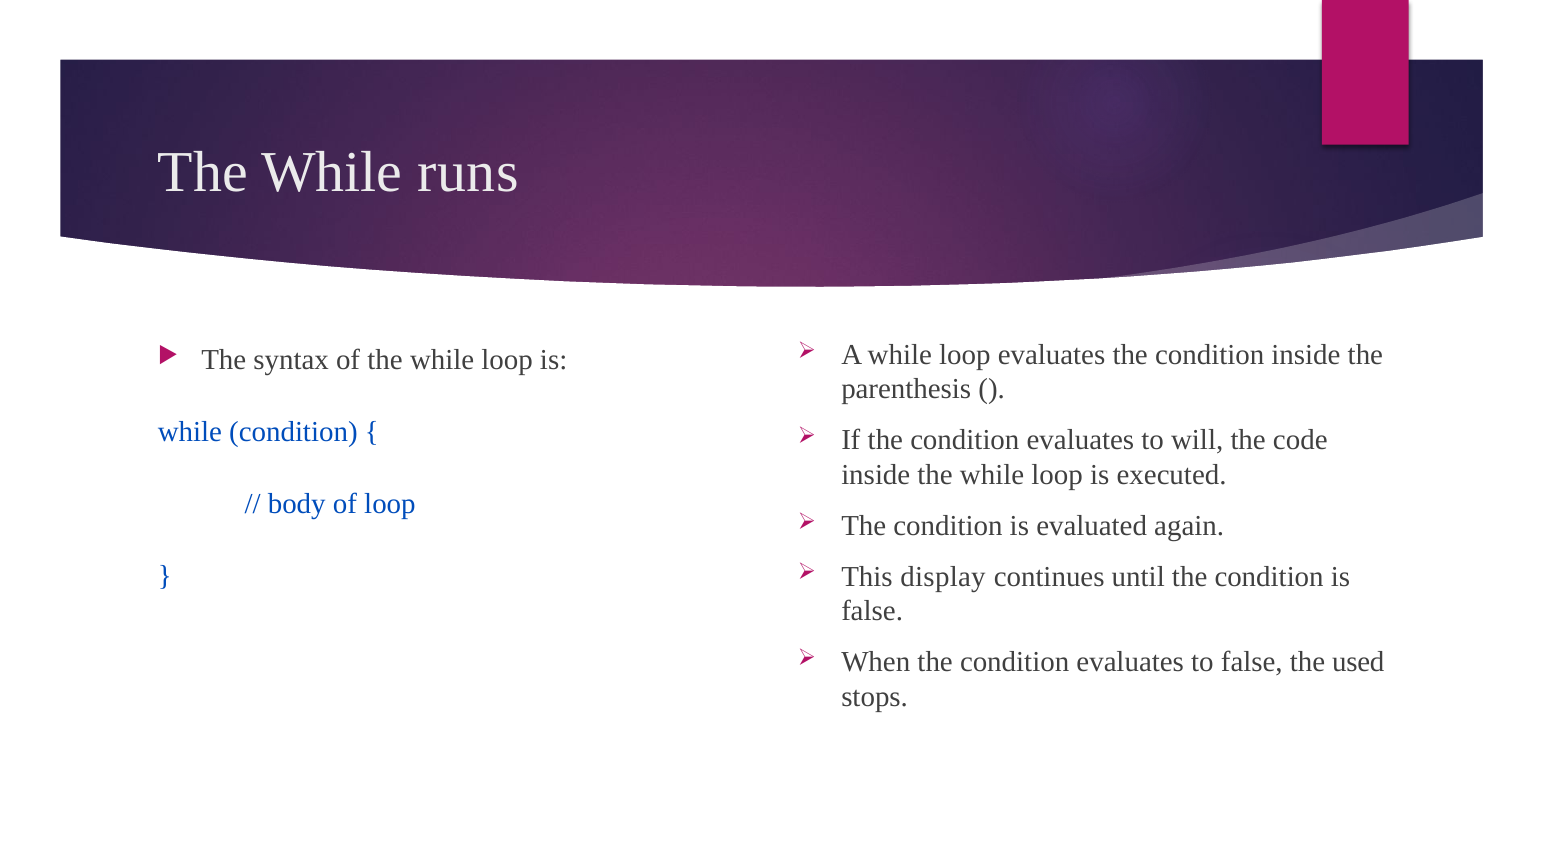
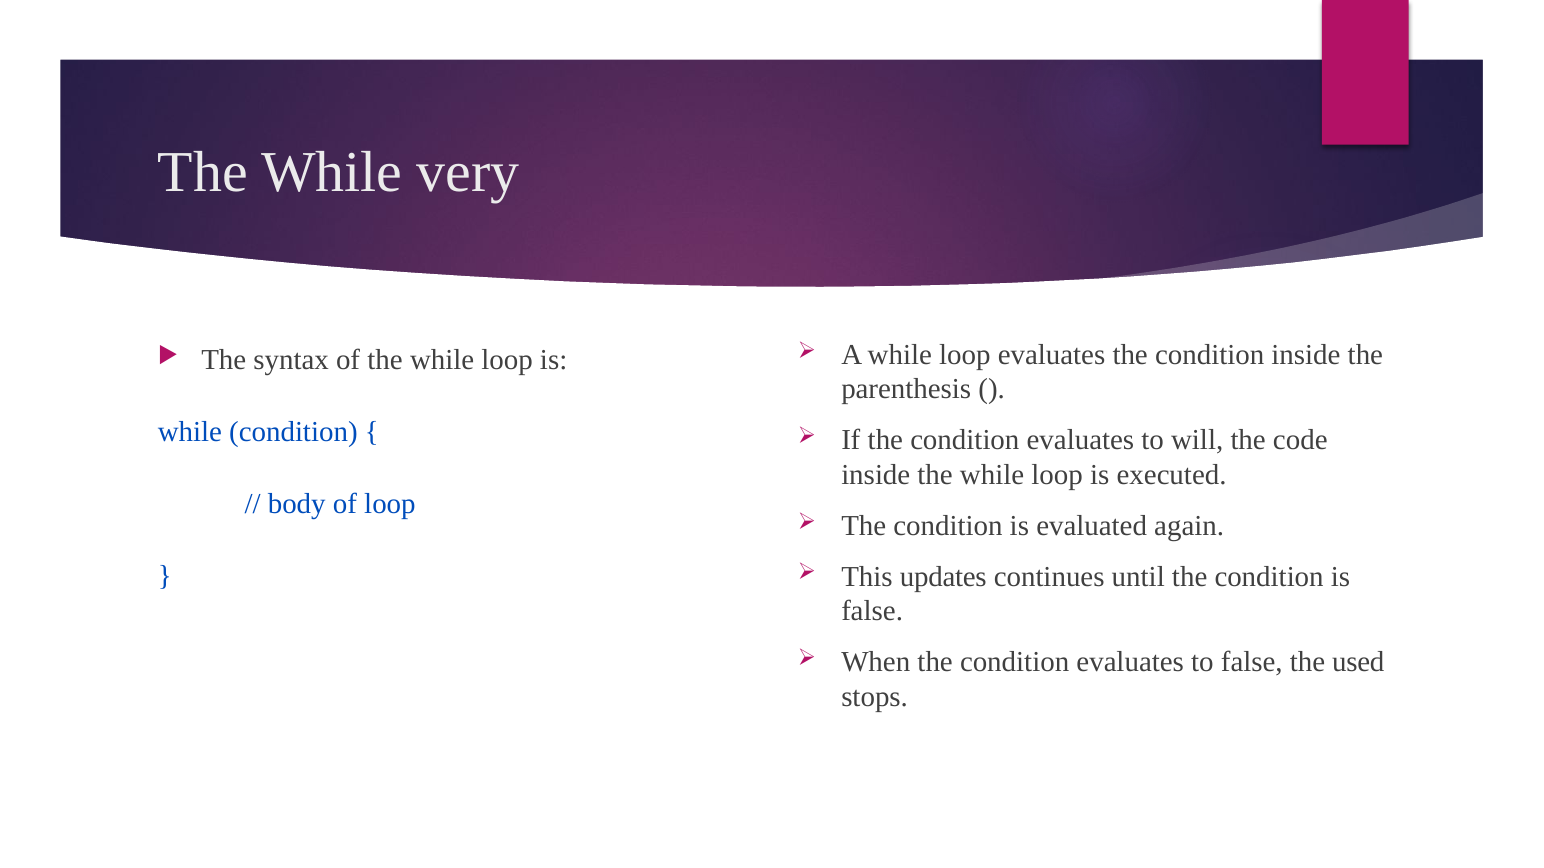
runs: runs -> very (468, 172)
display: display -> updates (943, 577)
